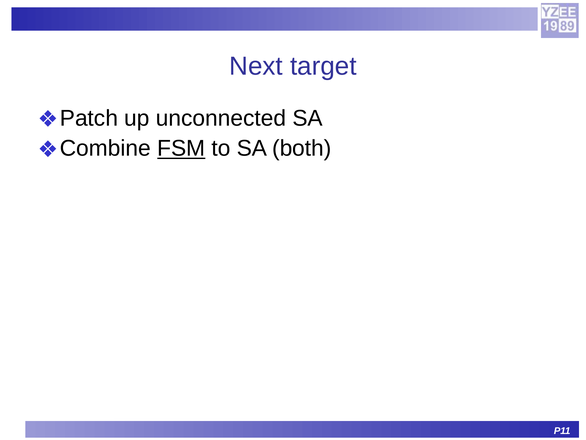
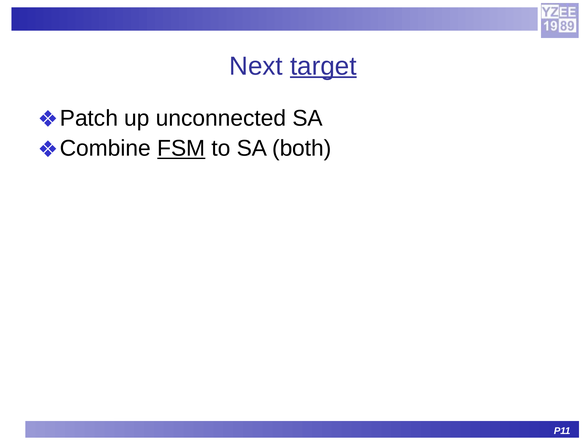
target underline: none -> present (323, 66)
